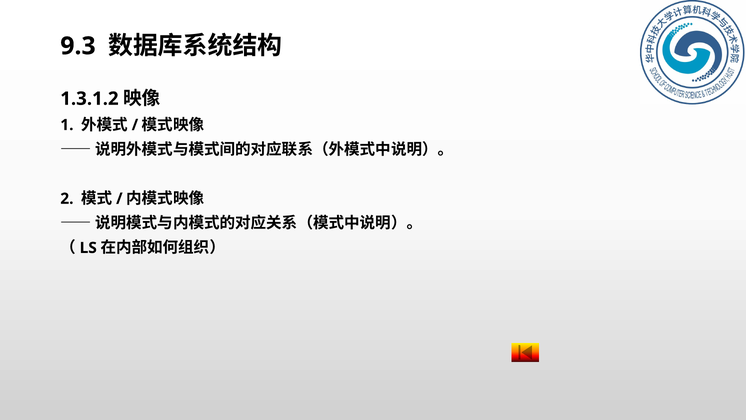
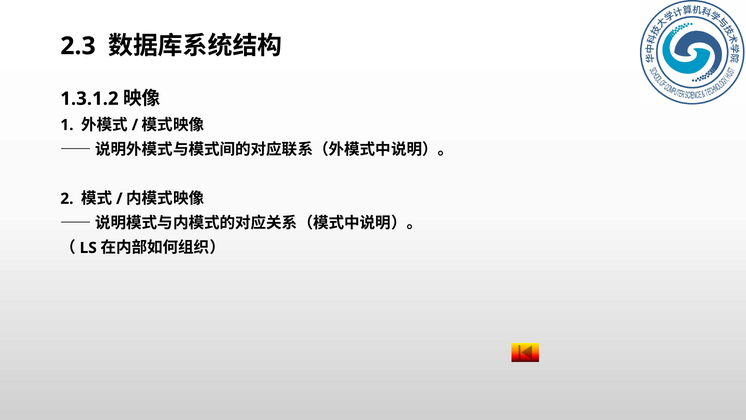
9.3: 9.3 -> 2.3 (78, 46)
